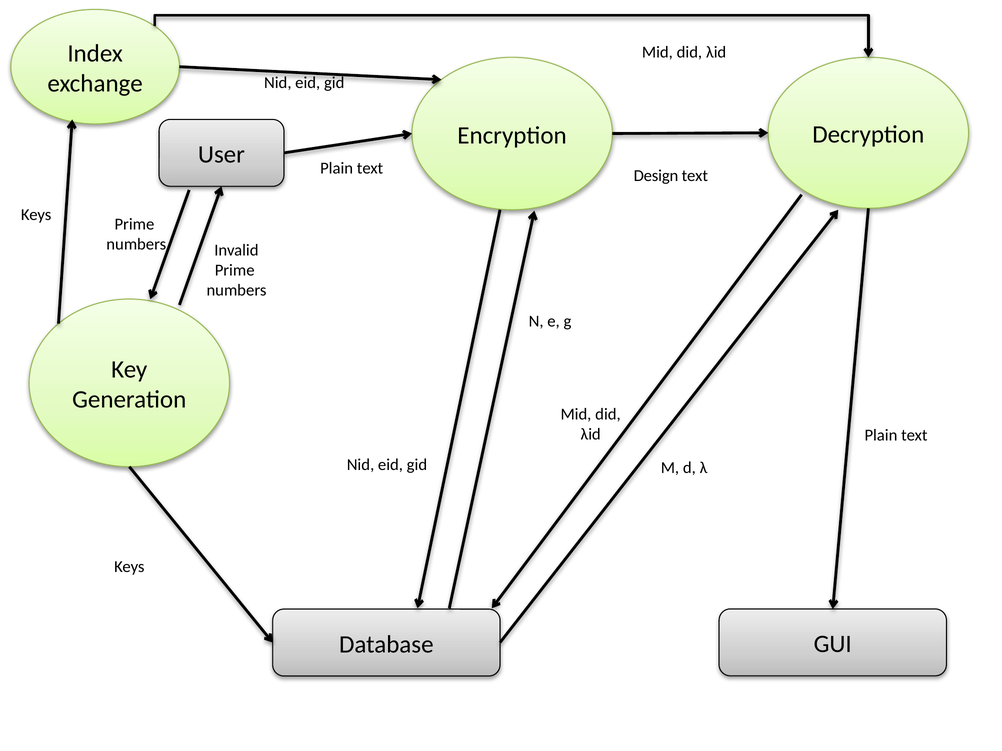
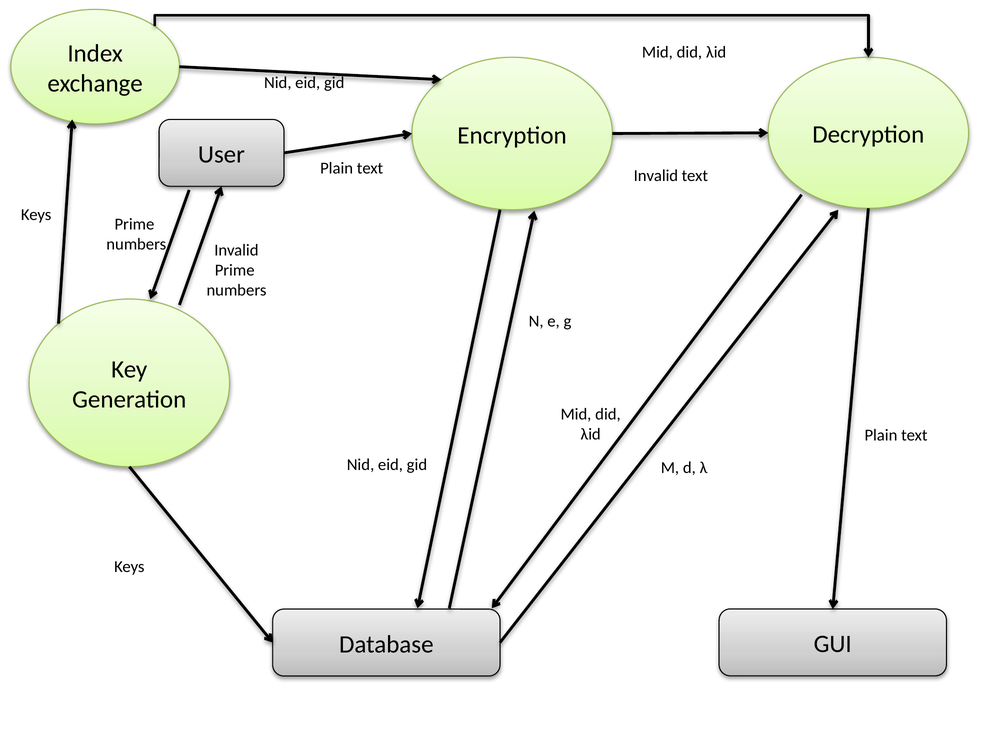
text Design: Design -> Invalid (656, 176)
